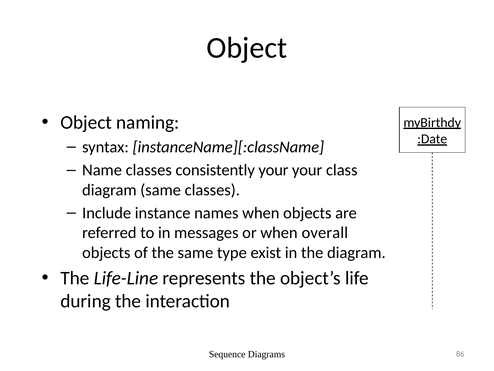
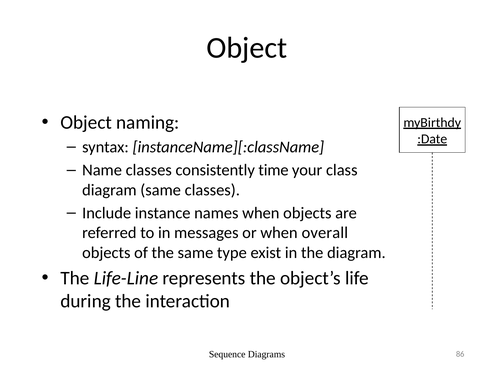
consistently your: your -> time (273, 170)
